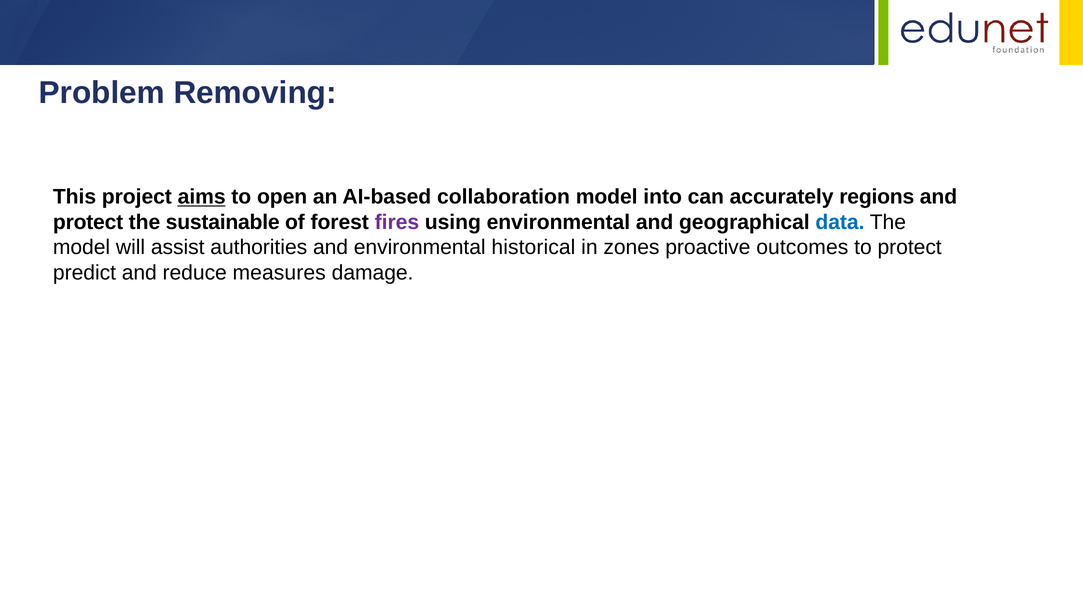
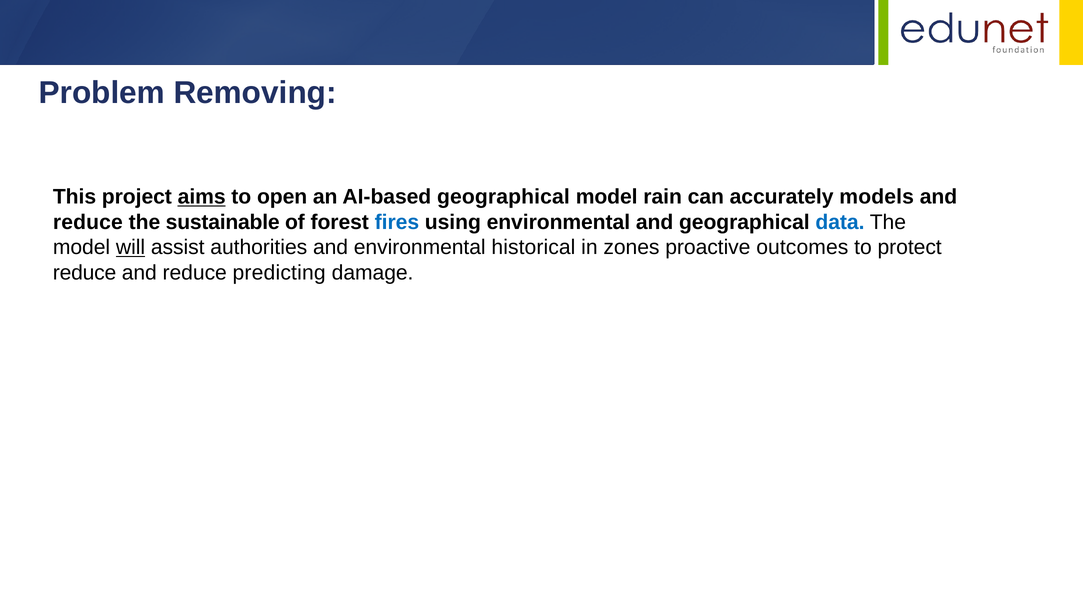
AI-based collaboration: collaboration -> geographical (503, 197)
into: into -> rain (663, 197)
regions: regions -> models (877, 197)
protect: protect -> reduce (88, 222)
fires colour: purple -> blue (397, 222)
will underline: none -> present (131, 247)
predict: predict -> reduce (85, 273)
measures: measures -> predicting (279, 273)
